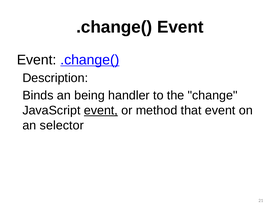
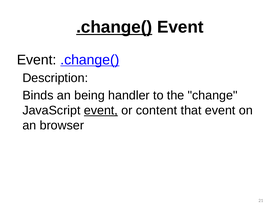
.change( underline: none -> present (114, 27)
method: method -> content (157, 110)
selector: selector -> browser (62, 125)
